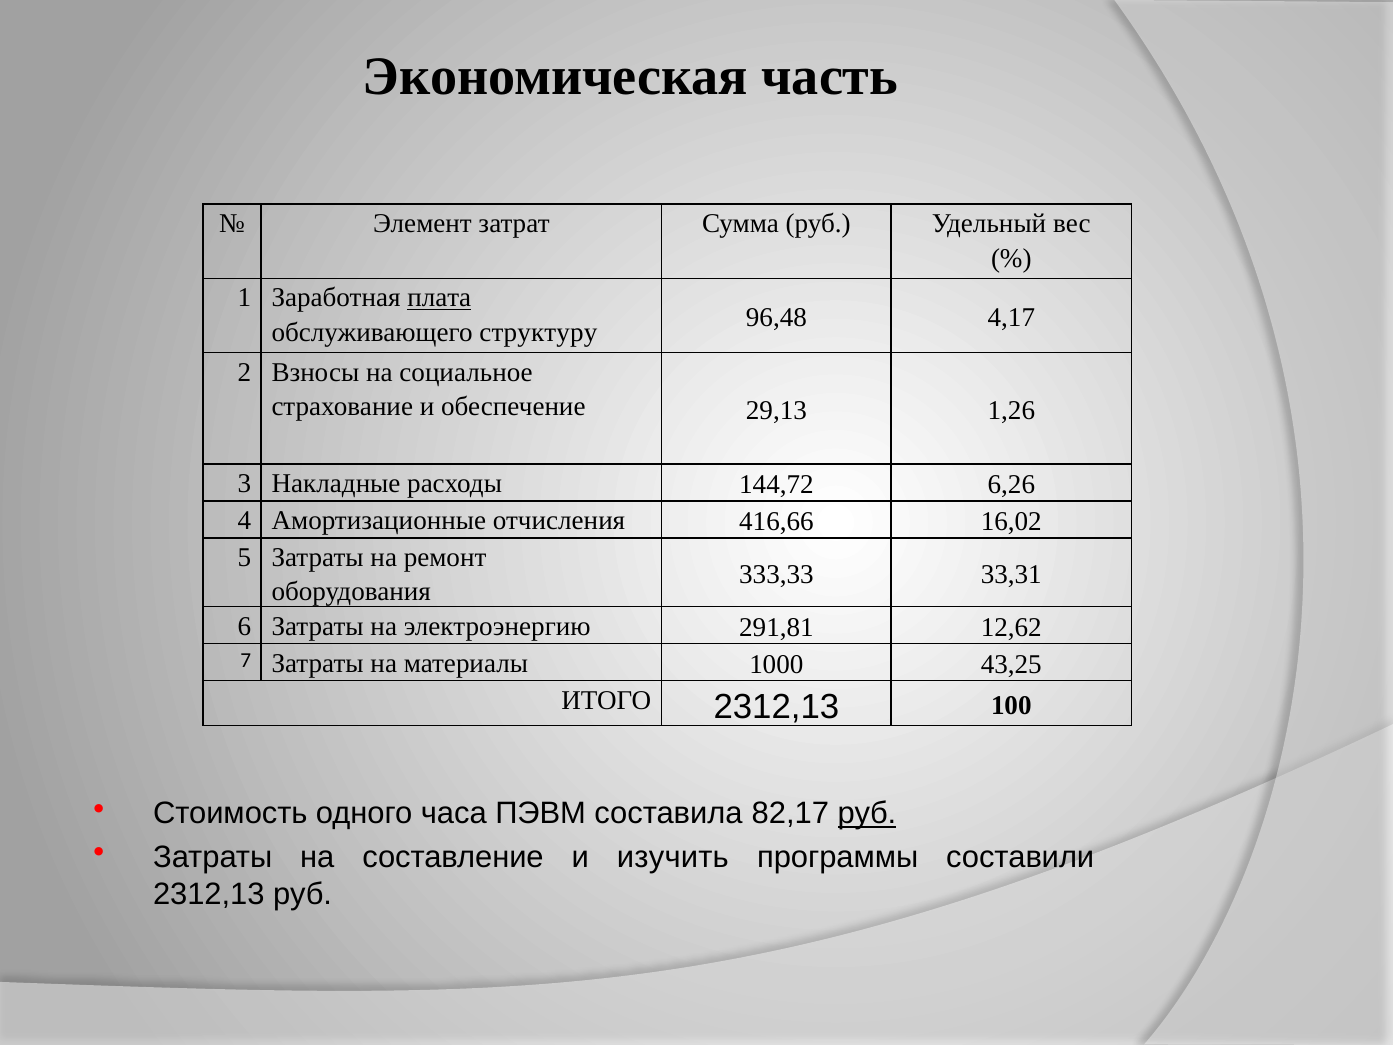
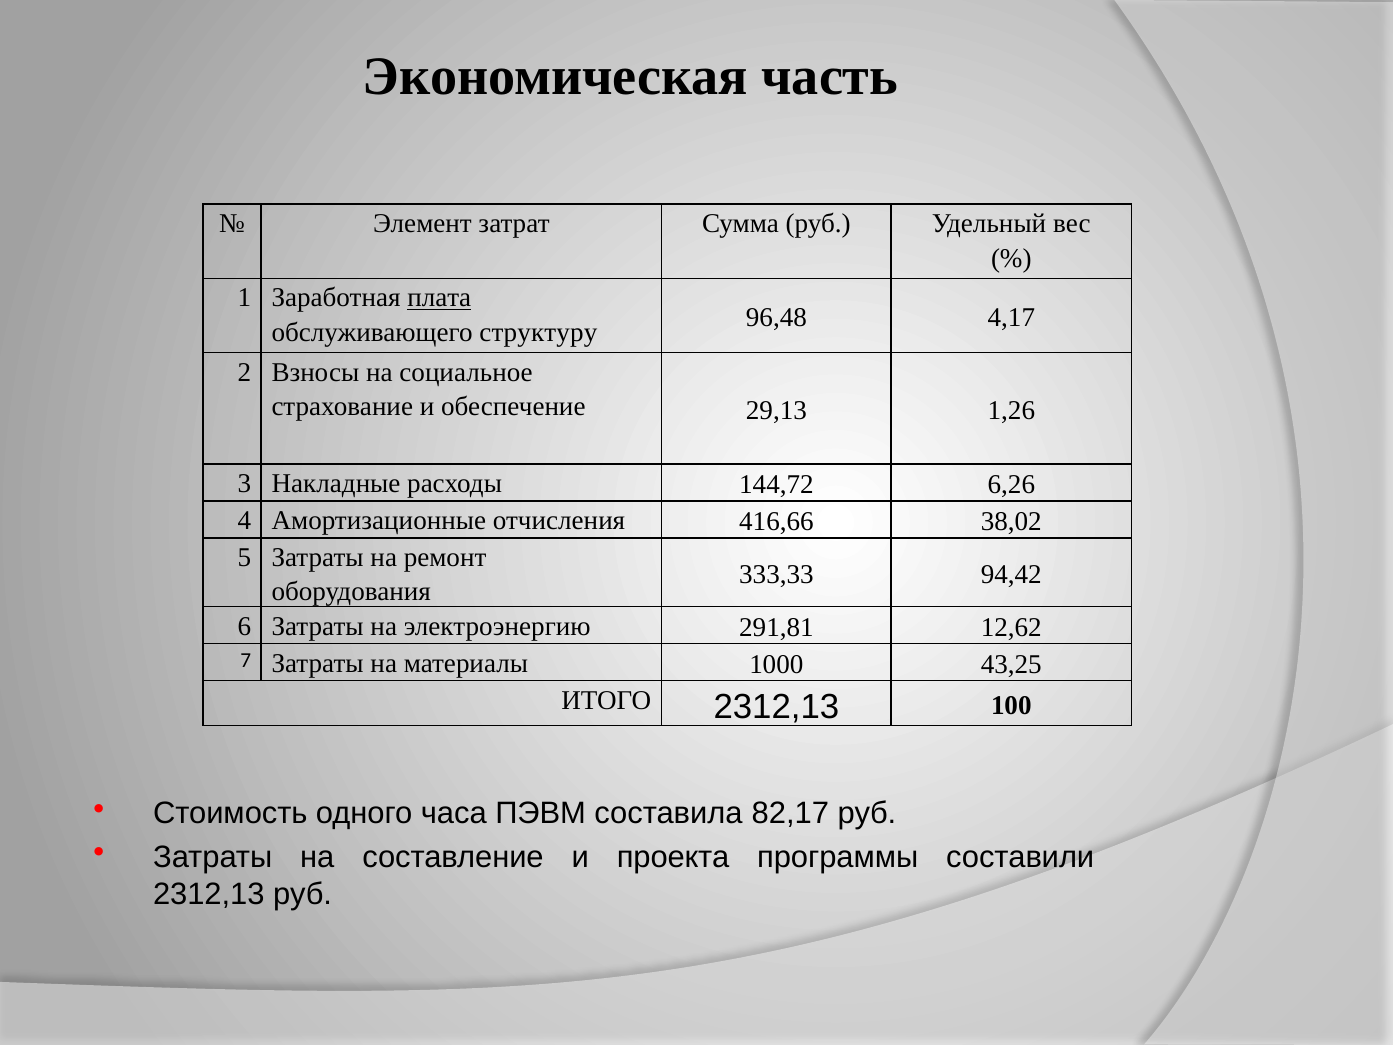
16,02: 16,02 -> 38,02 (1011, 522)
33,31: 33,31 -> 94,42 (1011, 574)
руб underline: present -> none (867, 813)
изучить: изучить -> проекта (673, 857)
